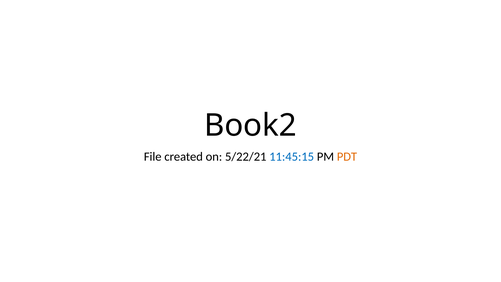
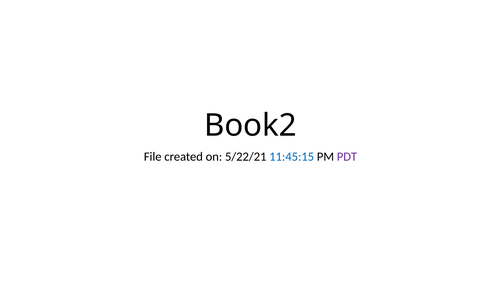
PDT colour: orange -> purple (347, 157)
